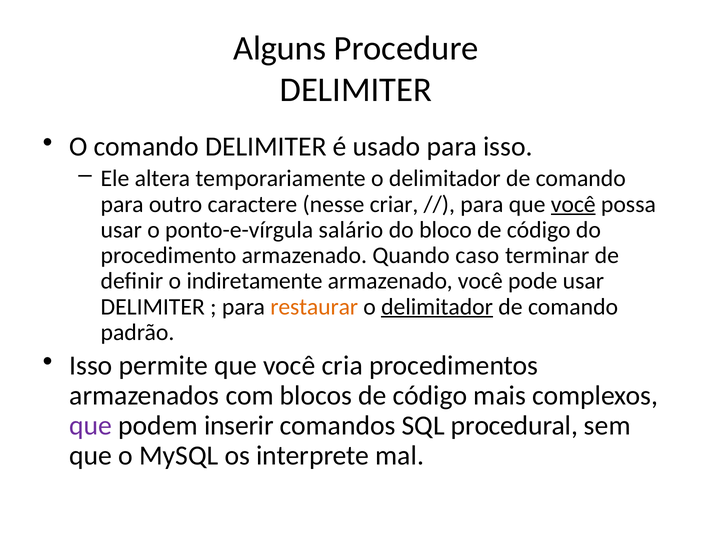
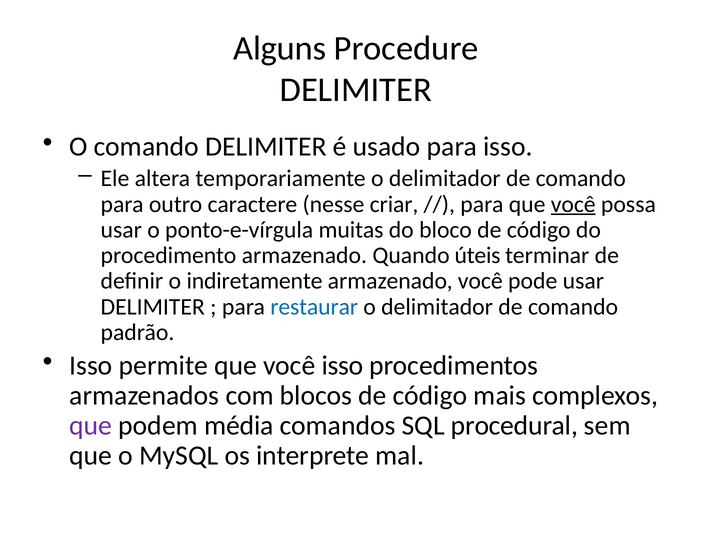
salário: salário -> muitas (351, 230)
caso: caso -> úteis (478, 255)
restaurar colour: orange -> blue (314, 307)
delimitador underline: present -> none (437, 307)
você cria: cria -> isso (342, 366)
inserir: inserir -> média (239, 426)
